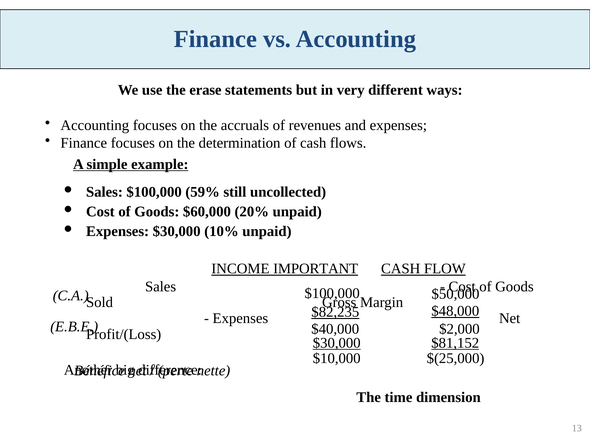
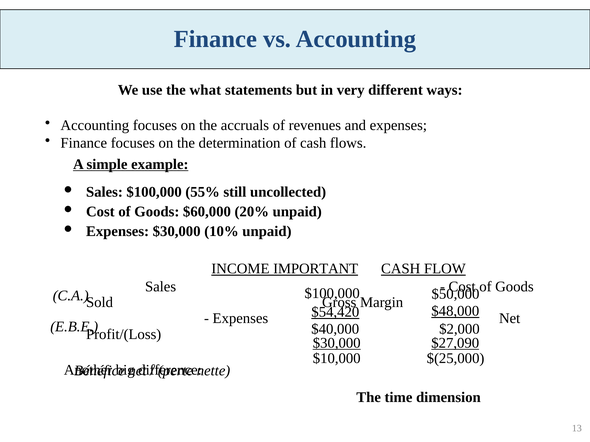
erase: erase -> what (205, 90)
59%: 59% -> 55% (203, 192)
$82,235: $82,235 -> $54,420 (335, 312)
$81,152: $81,152 -> $27,090 (455, 343)
